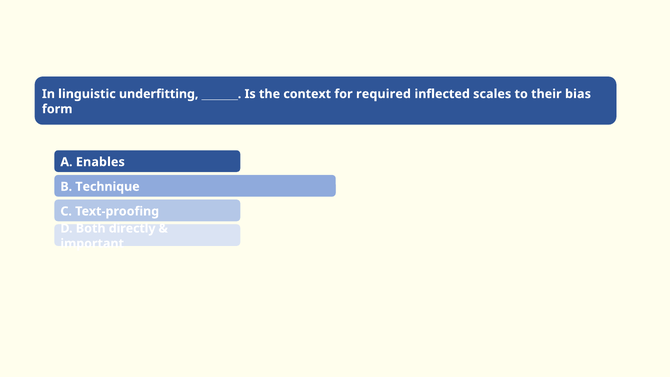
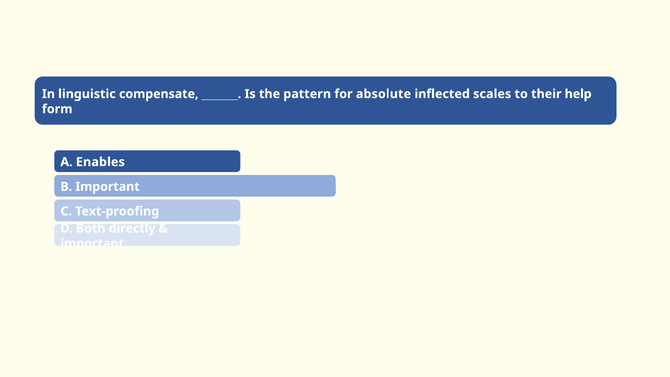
underfitting: underfitting -> compensate (159, 94)
context: context -> pattern (307, 94)
required: required -> absolute (383, 94)
bias: bias -> help (578, 94)
B Technique: Technique -> Important (108, 187)
